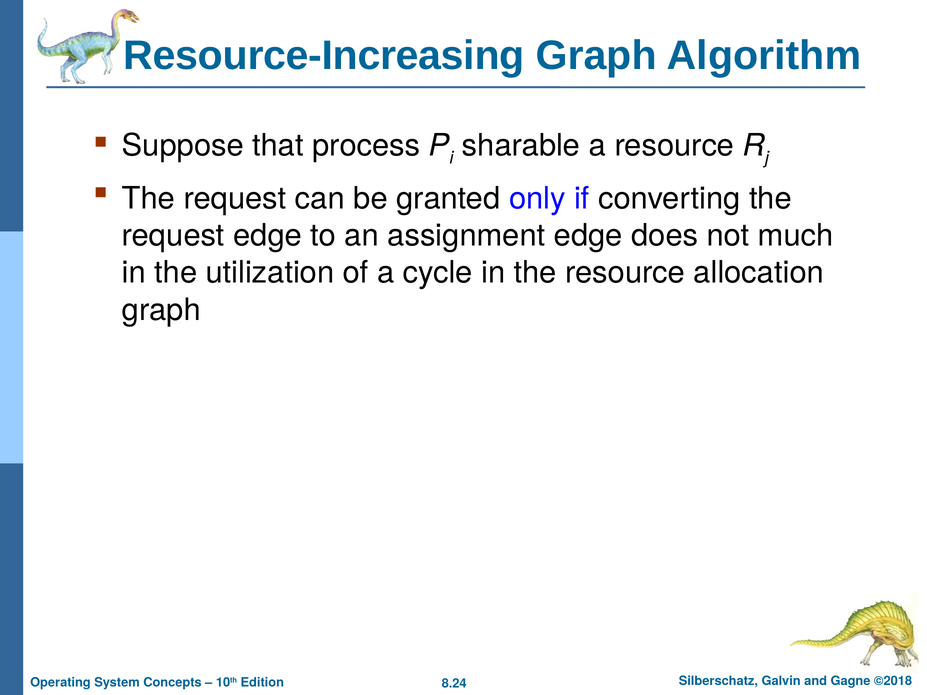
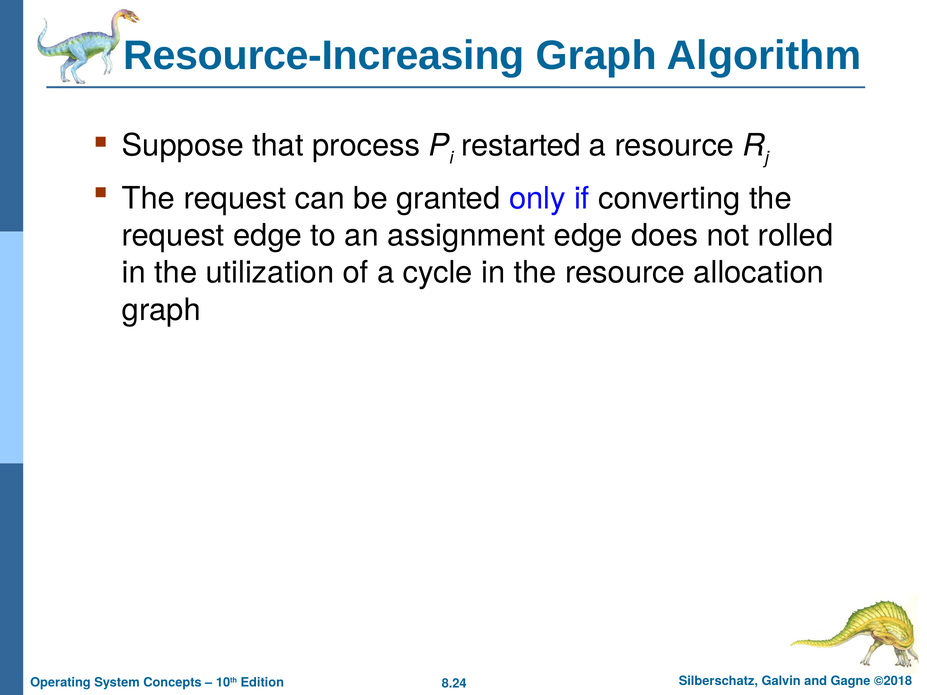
sharable: sharable -> restarted (521, 146)
much: much -> rolled (796, 236)
